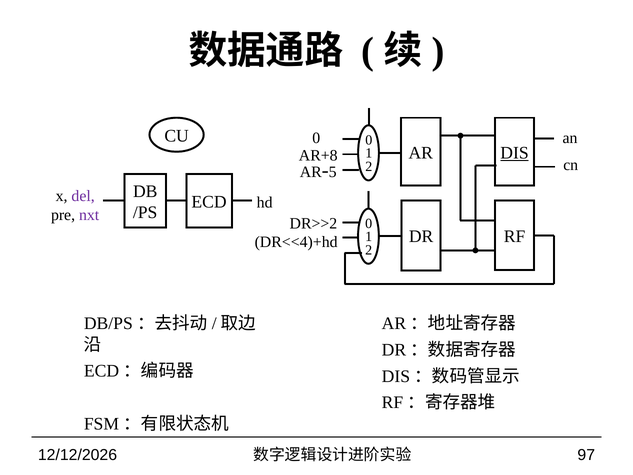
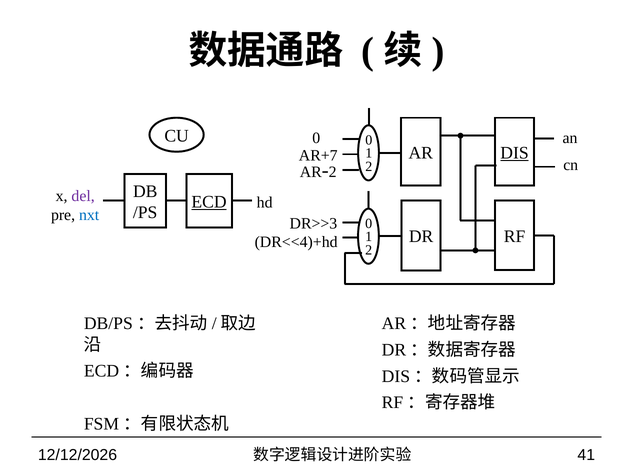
AR+8: AR+8 -> AR+7 (318, 155)
5: 5 -> 2 (333, 172)
ECD underline: none -> present (209, 202)
nxt colour: purple -> blue (89, 215)
DR>>2: DR>>2 -> DR>>3 (313, 223)
97: 97 -> 41 (586, 455)
